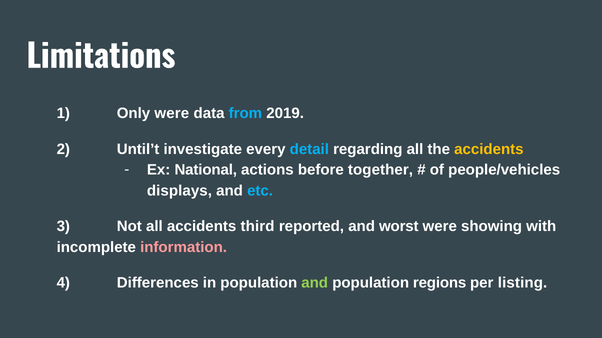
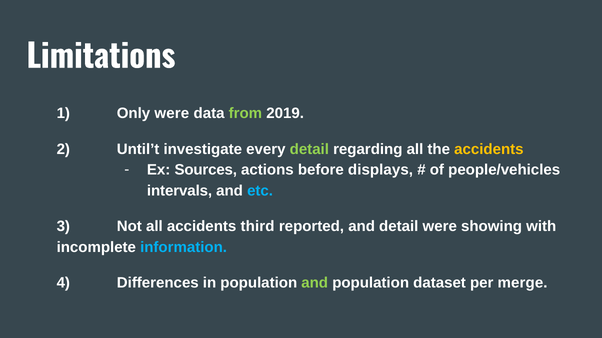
from colour: light blue -> light green (245, 114)
detail colour: light blue -> light green (309, 150)
National: National -> Sources (206, 170)
together: together -> displays (381, 170)
displays: displays -> intervals (180, 191)
and worst: worst -> detail (399, 227)
information colour: pink -> light blue (184, 248)
regions: regions -> dataset (440, 283)
listing: listing -> merge (523, 283)
